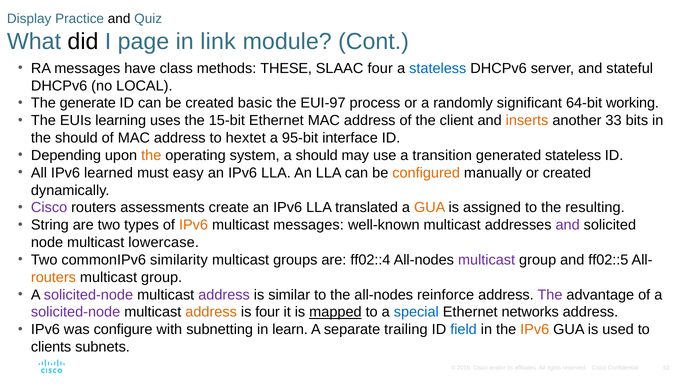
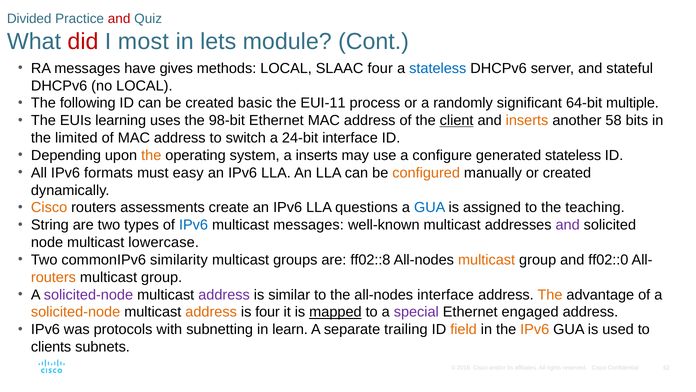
Display: Display -> Divided (29, 19)
and colour: black -> red (119, 19)
did colour: black -> red (83, 42)
page: page -> most (143, 42)
link: link -> lets (218, 42)
class: class -> gives (176, 68)
methods THESE: THESE -> LOCAL (286, 68)
generate: generate -> following (88, 103)
EUI-97: EUI-97 -> EUI-11 (323, 103)
working: working -> multiple (632, 103)
15-bit: 15-bit -> 98-bit (227, 120)
client underline: none -> present (457, 120)
33: 33 -> 58 (614, 120)
the should: should -> limited (76, 138)
hextet: hextet -> switch (246, 138)
95-bit: 95-bit -> 24-bit (300, 138)
a should: should -> inserts (317, 155)
transition: transition -> configure (442, 155)
learned: learned -> formats (108, 173)
Cisco colour: purple -> orange (49, 207)
translated: translated -> questions (366, 207)
GUA colour: orange -> blue (430, 207)
resulting: resulting -> teaching (595, 207)
IPv6 colour: orange -> blue (193, 225)
ff02::4: ff02::4 -> ff02::8 (370, 260)
multicast colour: purple -> orange (487, 260)
ff02::5: ff02::5 -> ff02::0 (608, 260)
all-nodes reinforce: reinforce -> interface (446, 294)
The colour: purple -> orange (550, 294)
solicited-node colour: purple -> orange (76, 312)
special colour: blue -> purple (416, 312)
networks: networks -> engaged (530, 312)
configure: configure -> protocols (123, 329)
field colour: blue -> orange (464, 329)
